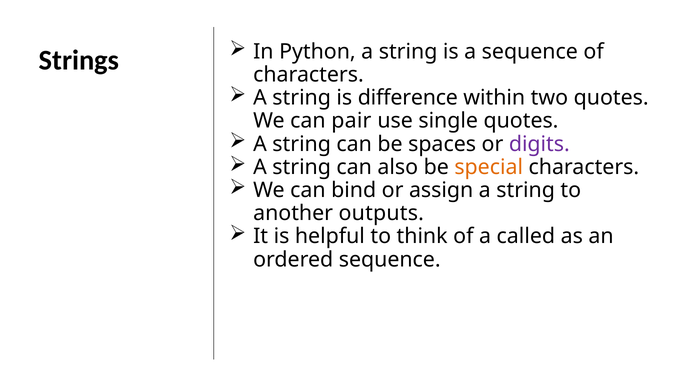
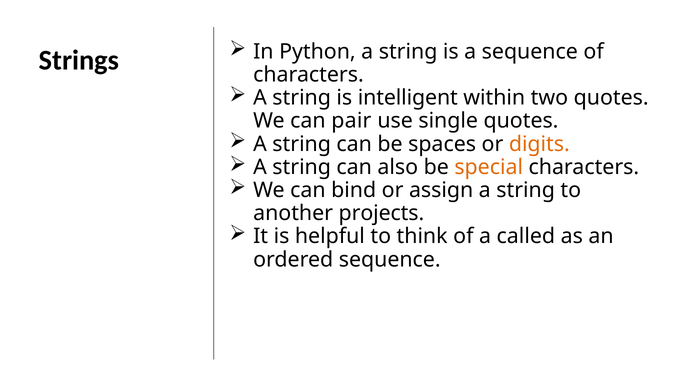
difference: difference -> intelligent (408, 98)
digits colour: purple -> orange (539, 144)
outputs: outputs -> projects (381, 213)
